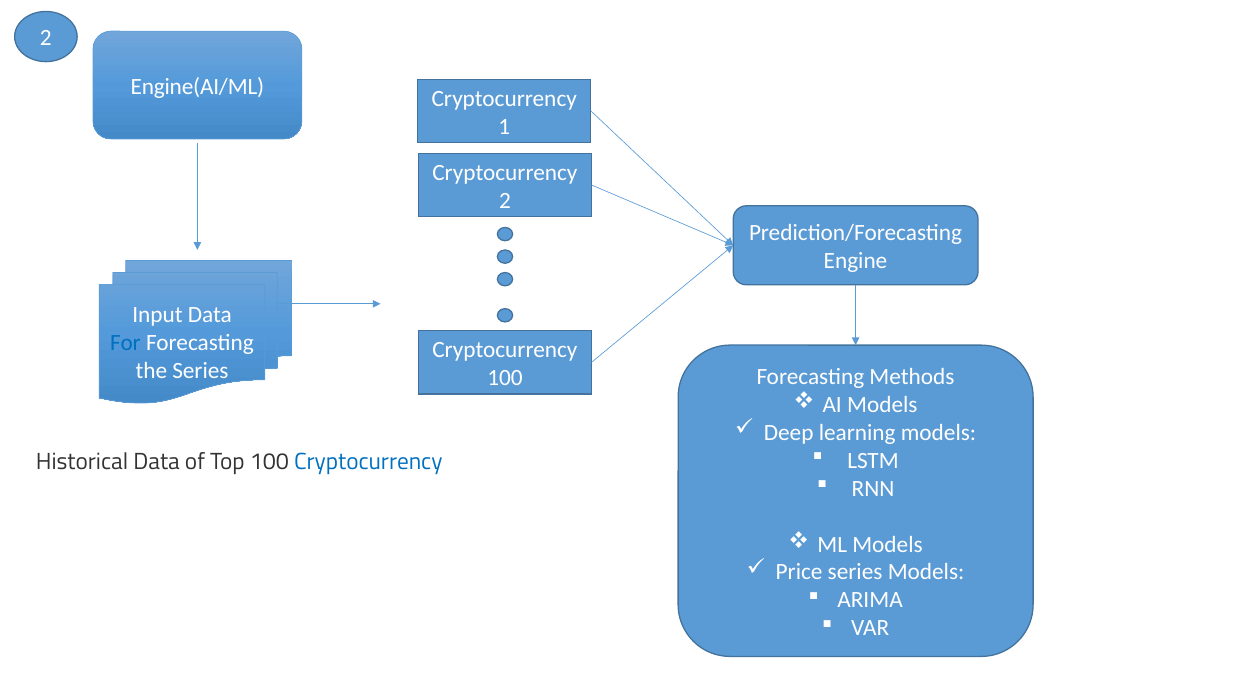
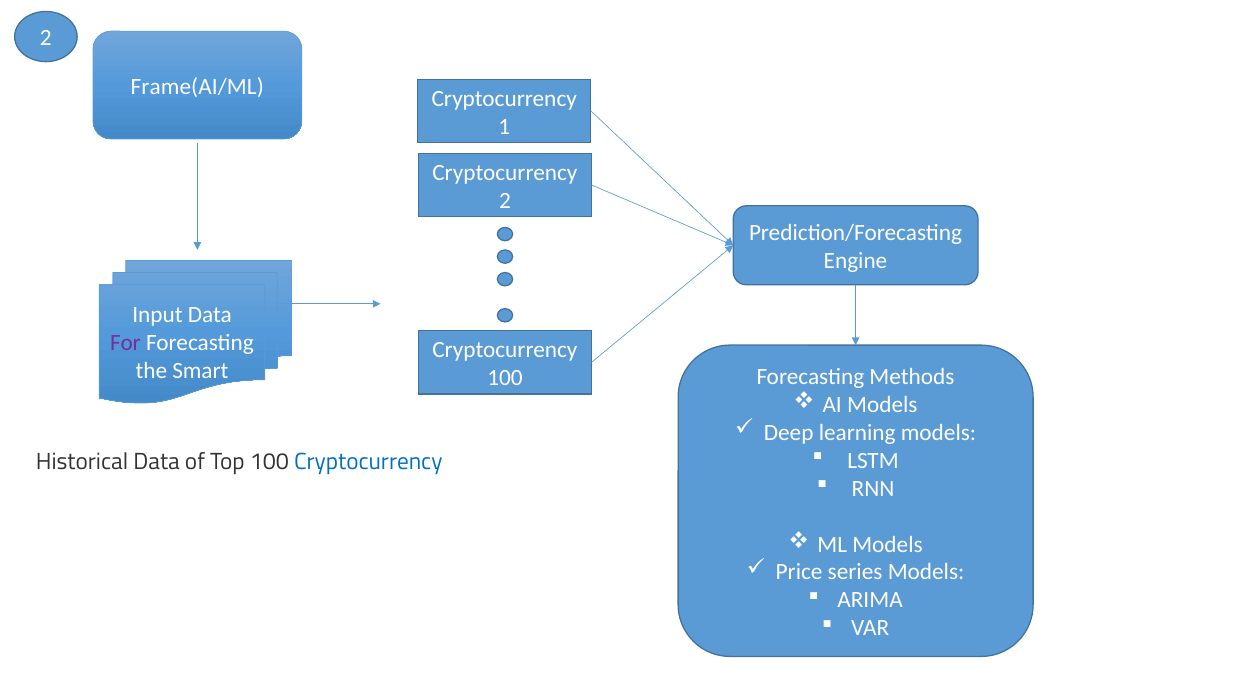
Engine(AI/ML: Engine(AI/ML -> Frame(AI/ML (197, 87)
For colour: blue -> purple (125, 343)
the Series: Series -> Smart (200, 371)
